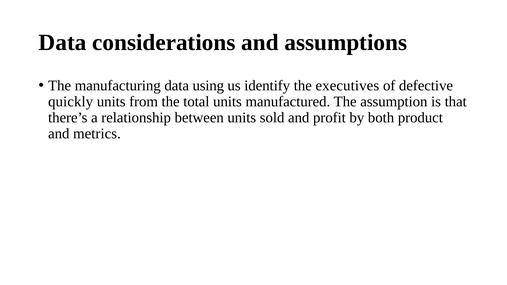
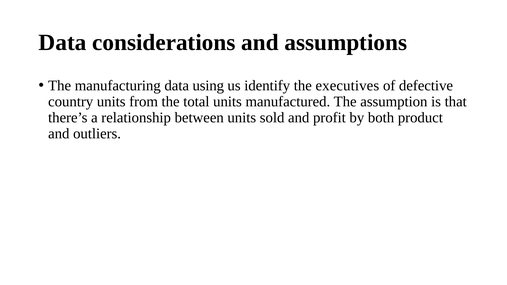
quickly: quickly -> country (71, 102)
metrics: metrics -> outliers (97, 134)
